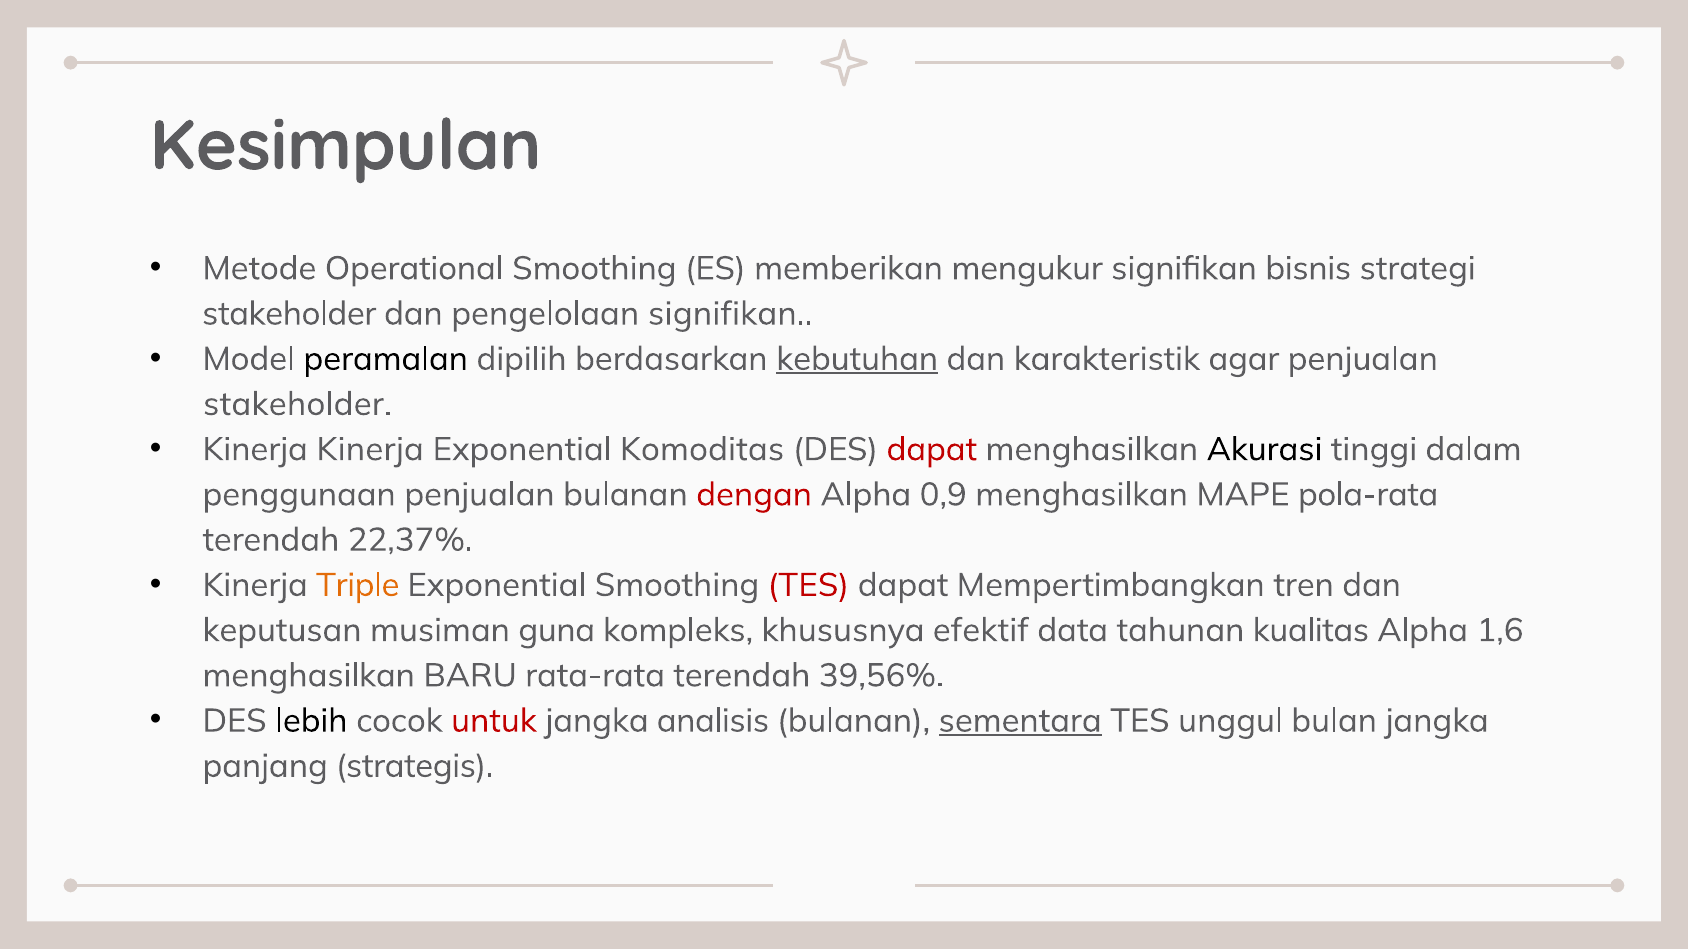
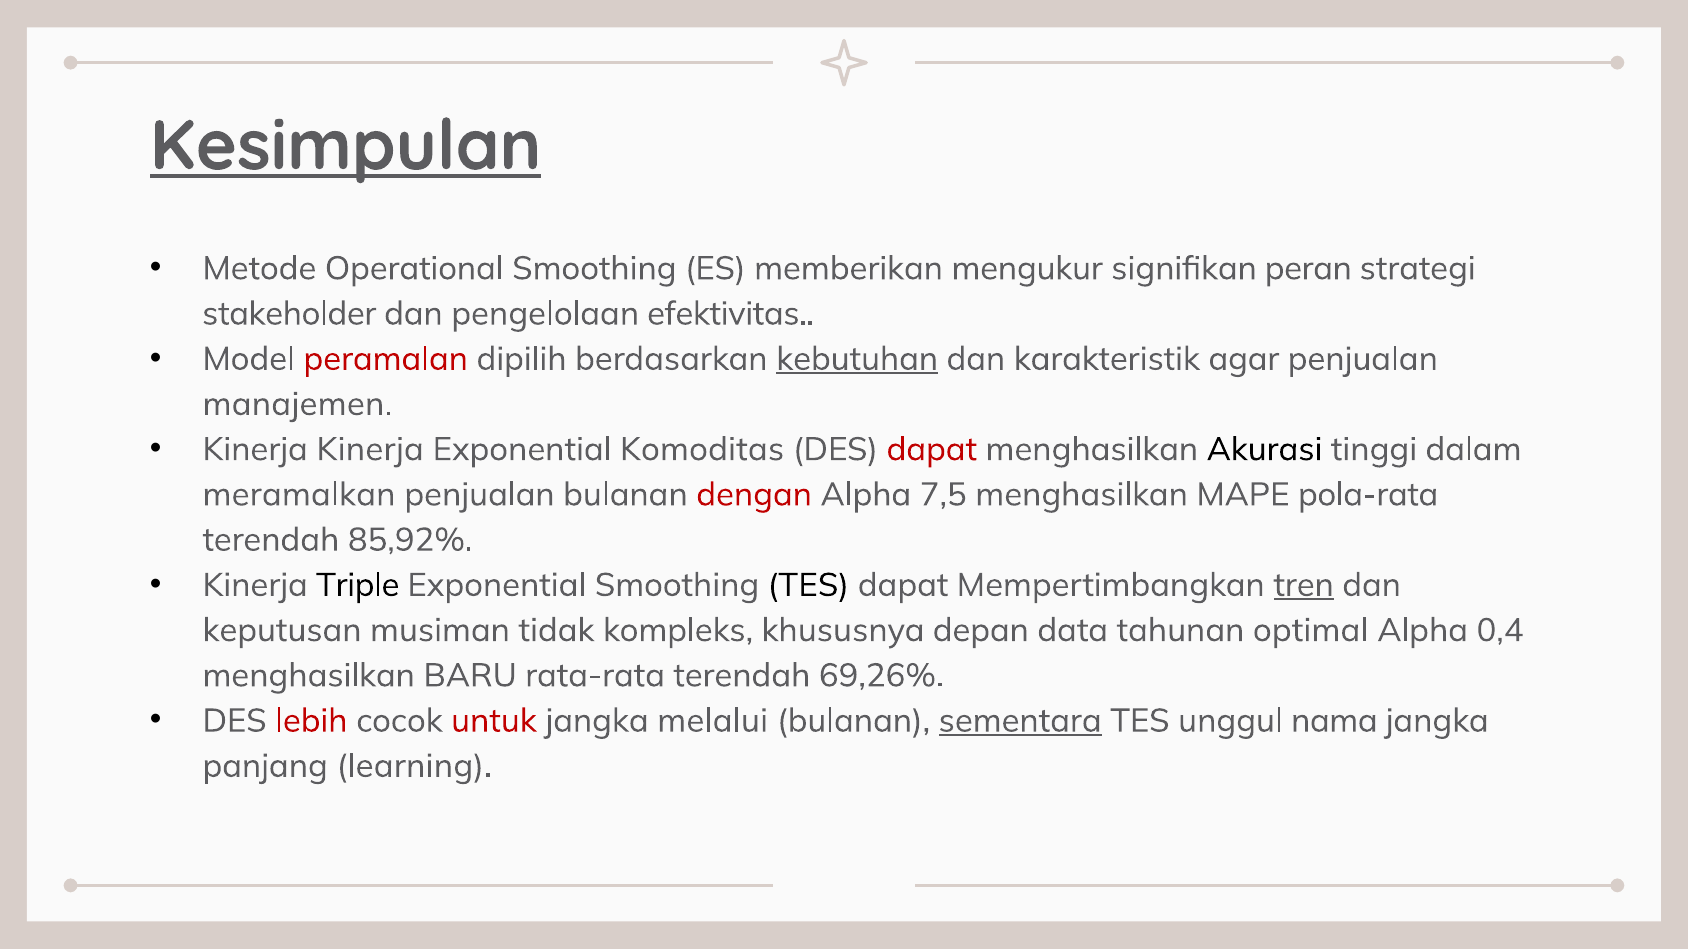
Kesimpulan underline: none -> present (346, 146)
bisnis: bisnis -> peran (1308, 269)
pengelolaan signifikan: signifikan -> efektivitas (731, 314)
peramalan colour: black -> red (386, 359)
stakeholder: stakeholder -> manajemen (297, 404)
penggunaan: penggunaan -> meramalkan (299, 495)
0,9: 0,9 -> 7,5 (943, 495)
22,37%: 22,37% -> 85,92% (410, 540)
Triple colour: orange -> black (358, 585)
TES colour: red -> black (808, 585)
tren underline: none -> present (1304, 585)
guna: guna -> tidak (556, 631)
efektif: efektif -> depan (981, 631)
kualitas: kualitas -> optimal (1311, 631)
1,6: 1,6 -> 0,4 (1500, 631)
39,56%: 39,56% -> 69,26% (881, 676)
lebih colour: black -> red (311, 721)
analisis: analisis -> melalui (713, 721)
bulan: bulan -> nama (1334, 721)
strategis: strategis -> learning (414, 766)
